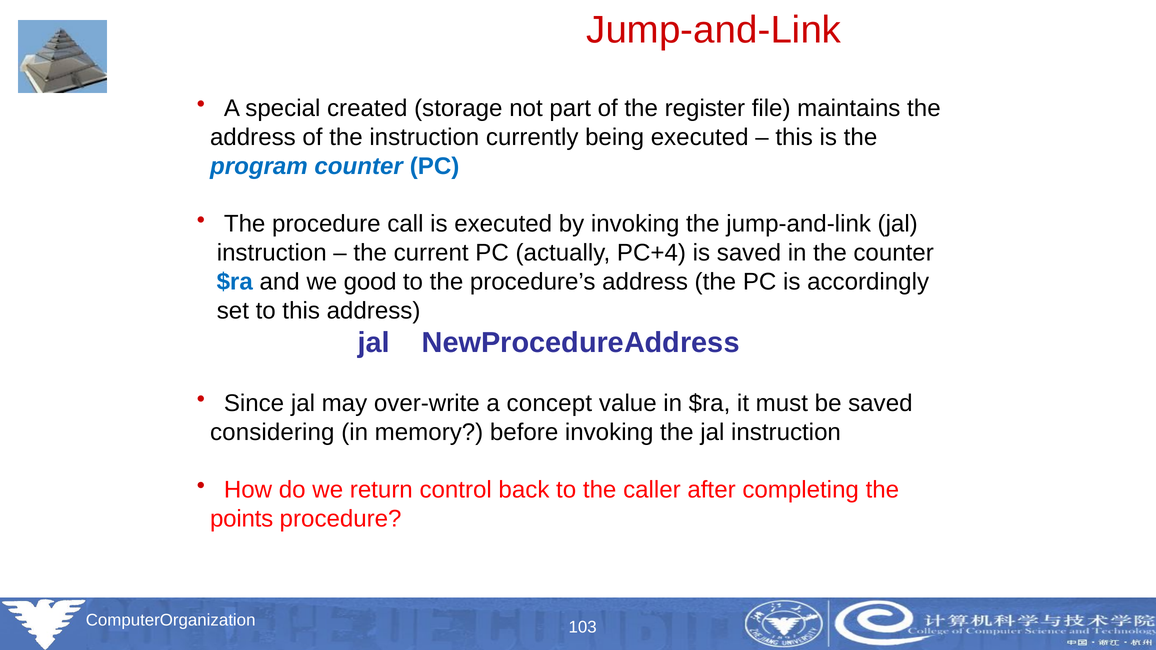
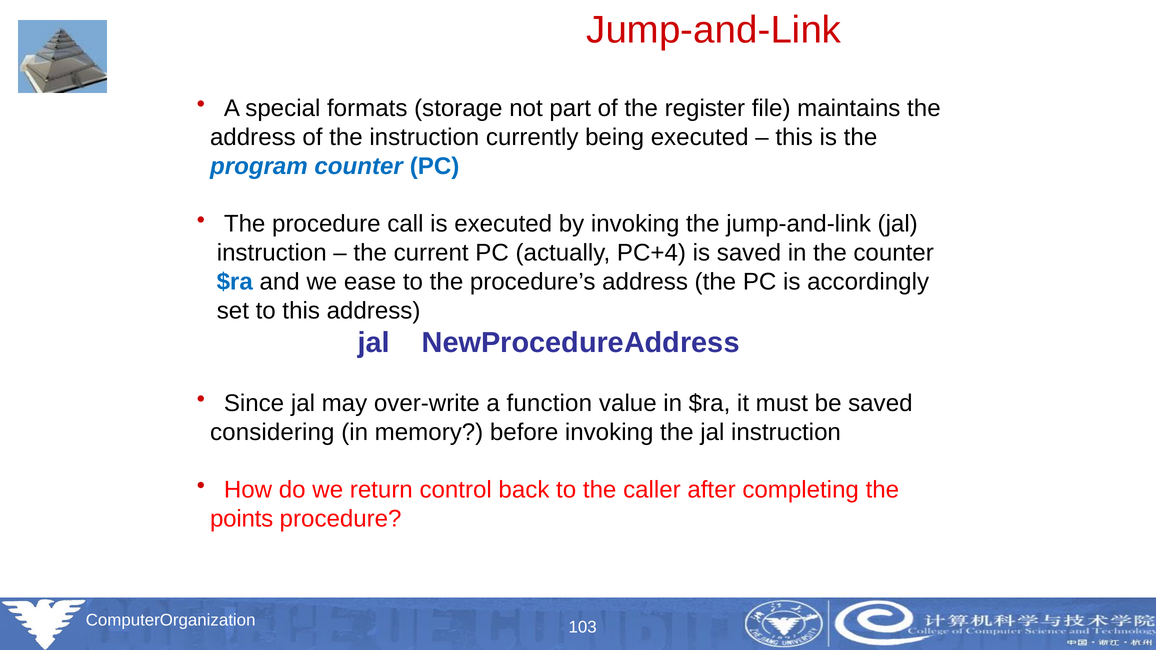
created: created -> formats (367, 108)
good: good -> ease (370, 282)
concept: concept -> function (549, 403)
